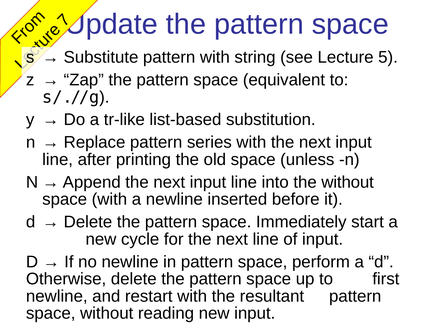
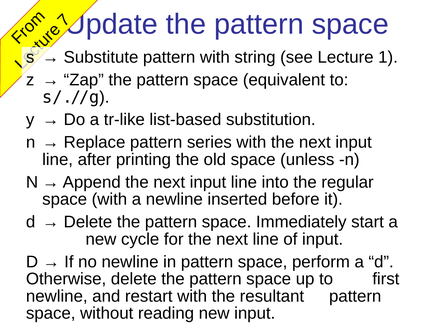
5: 5 -> 1 (388, 57)
the without: without -> regular (348, 182)
